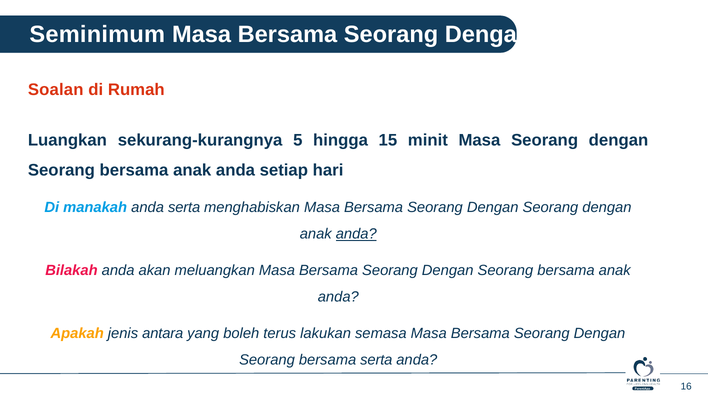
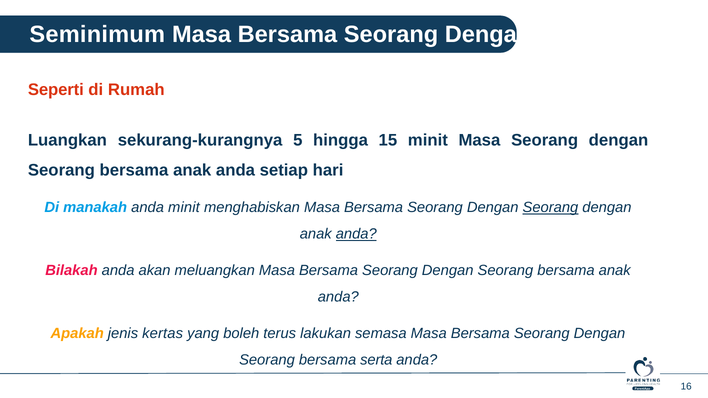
Soalan: Soalan -> Seperti (56, 90)
anda serta: serta -> minit (184, 208)
Seorang underline: none -> present (550, 208)
antara: antara -> kertas (163, 334)
